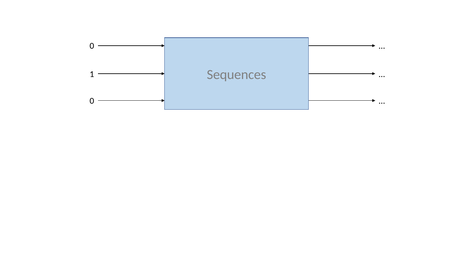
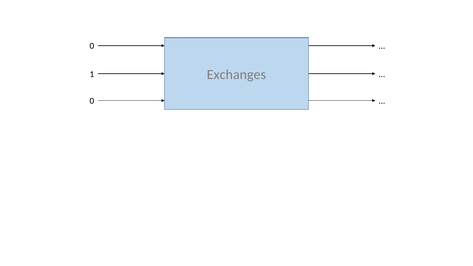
Sequences: Sequences -> Exchanges (236, 75)
